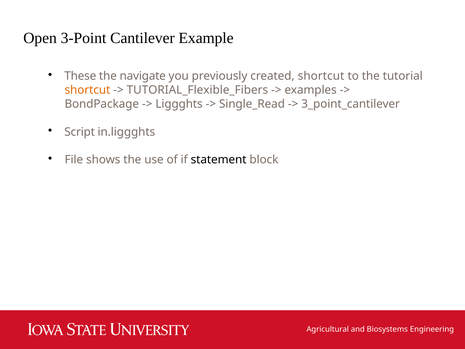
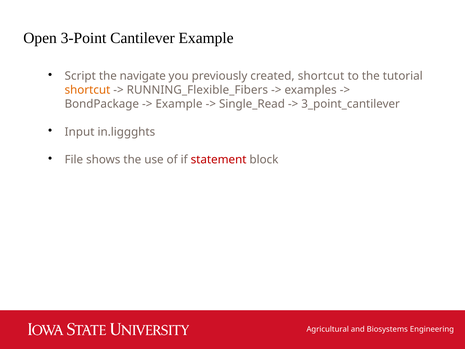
These: These -> Script (80, 76)
TUTORIAL_Flexible_Fibers: TUTORIAL_Flexible_Fibers -> RUNNING_Flexible_Fibers (197, 90)
Liggghts: Liggghts -> Example (179, 104)
Script: Script -> Input (80, 132)
statement colour: black -> red (219, 160)
